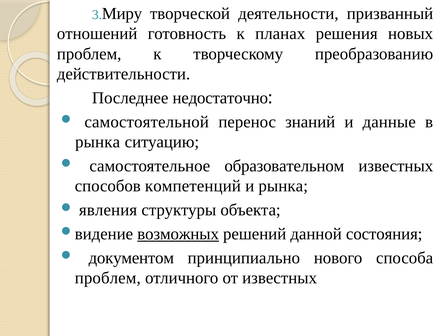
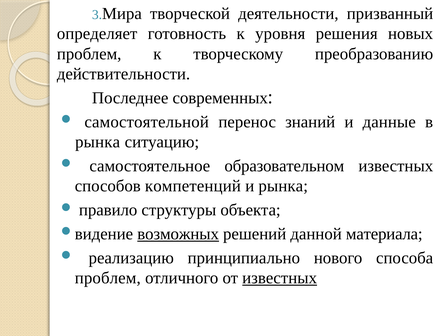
Миру: Миру -> Мира (122, 13)
отношений: отношений -> определяет (97, 34)
планах: планах -> уровня (280, 34)
недостаточно: недостаточно -> современных (220, 98)
явления: явления -> правило (108, 210)
состояния: состояния -> материала (384, 234)
документом: документом -> реализацию (131, 258)
известных underline: none -> present (280, 278)
